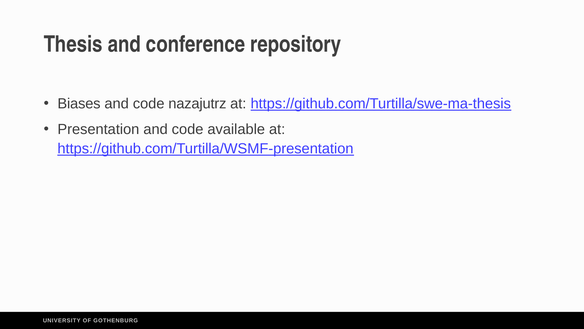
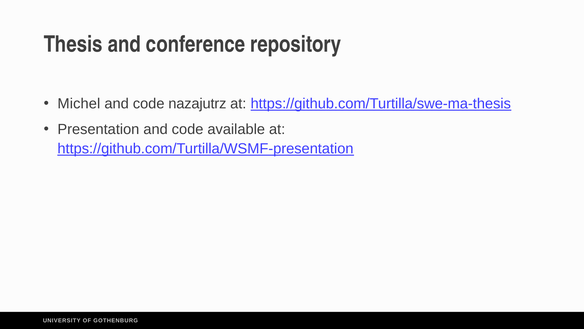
Biases: Biases -> Michel (79, 103)
